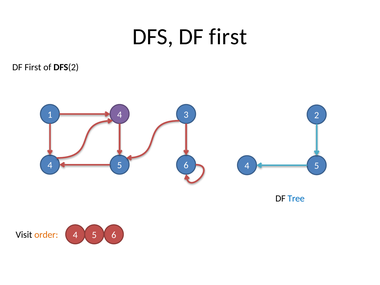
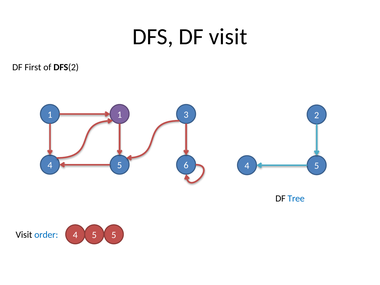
DFS DF first: first -> visit (228, 37)
1 4: 4 -> 1 (120, 115)
order colour: orange -> blue (46, 235)
6: 6 -> 5 (114, 235)
